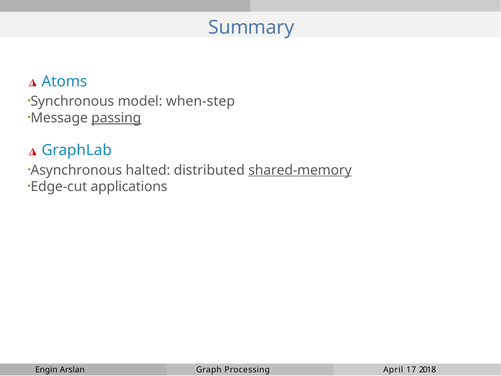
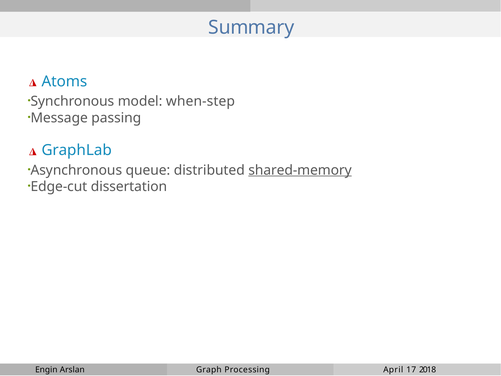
passing underline: present -> none (116, 118)
halted: halted -> queue (148, 170)
applications: applications -> dissertation (129, 187)
